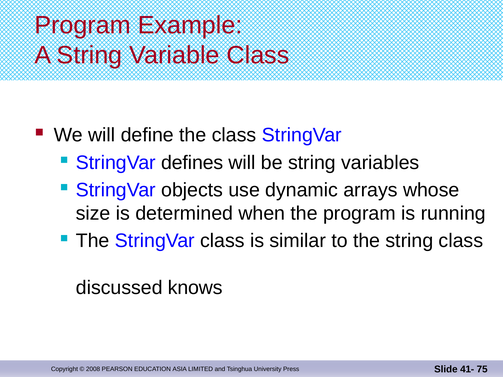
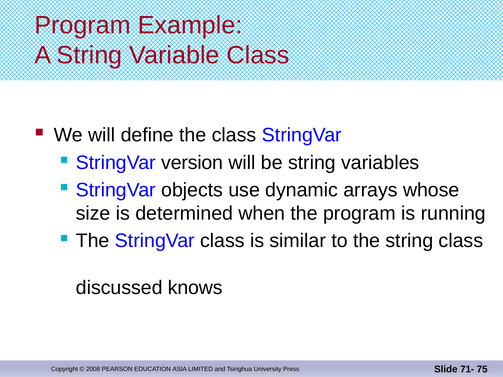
defines: defines -> version (192, 163)
41-: 41- -> 71- (467, 370)
